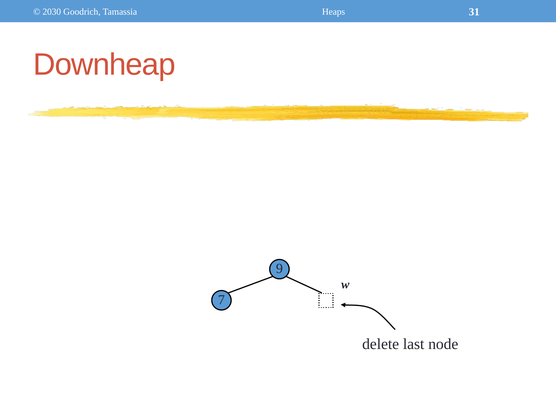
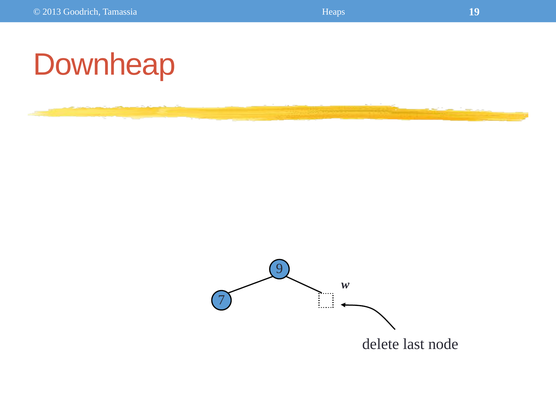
2030: 2030 -> 2013 (52, 12)
31: 31 -> 19 (474, 12)
